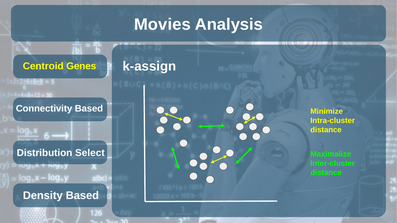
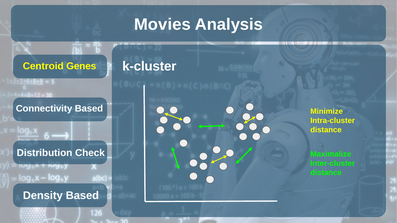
k-assign: k-assign -> k-cluster (149, 66)
Select: Select -> Check (90, 153)
